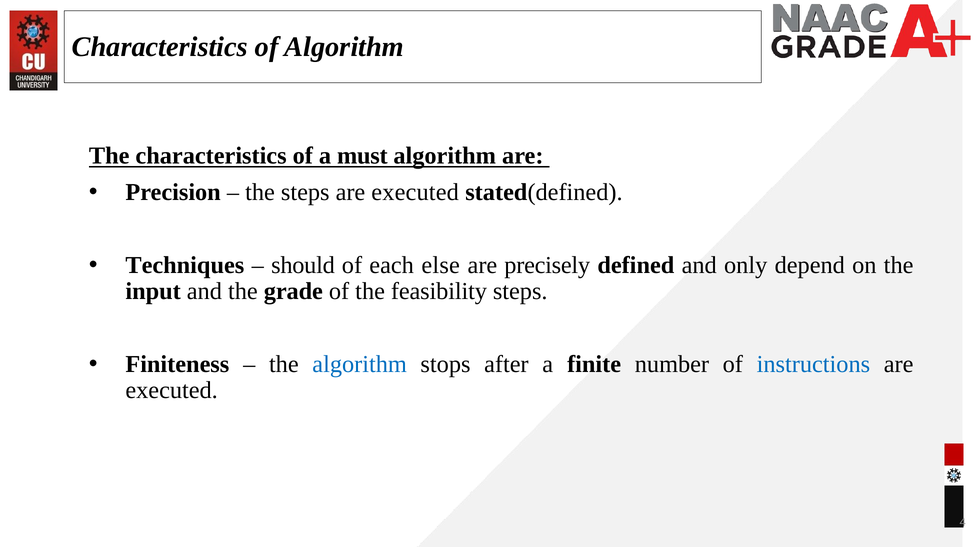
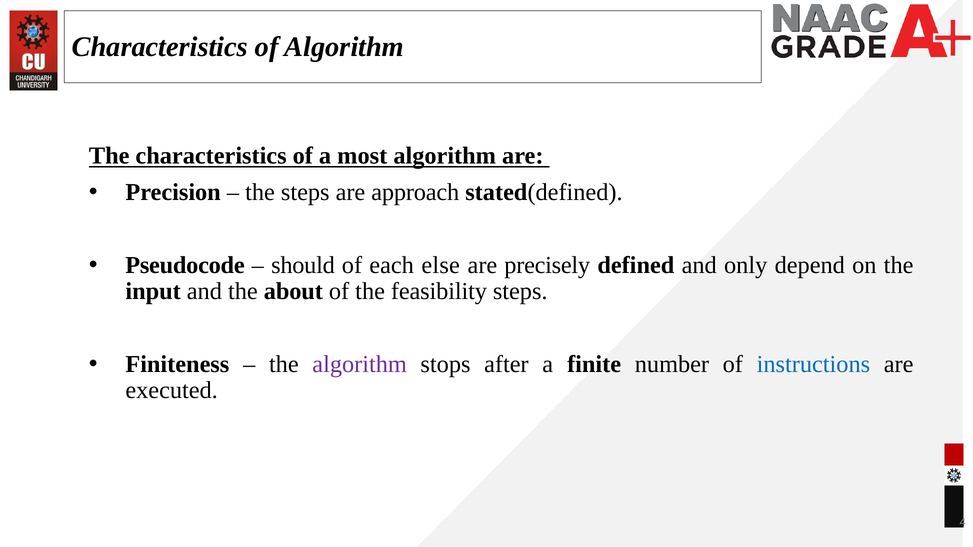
must: must -> most (362, 156)
steps are executed: executed -> approach (415, 192)
Techniques: Techniques -> Pseudocode (185, 265)
grade: grade -> about (293, 291)
algorithm colour: blue -> purple (360, 364)
